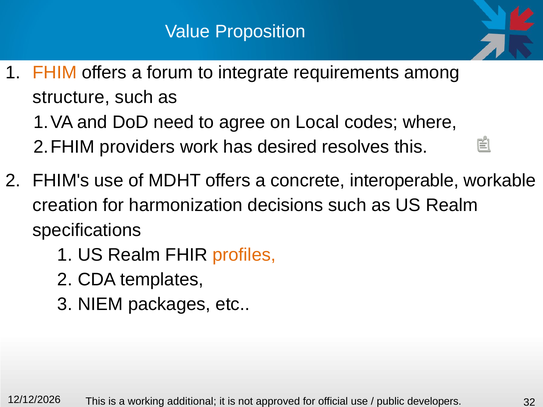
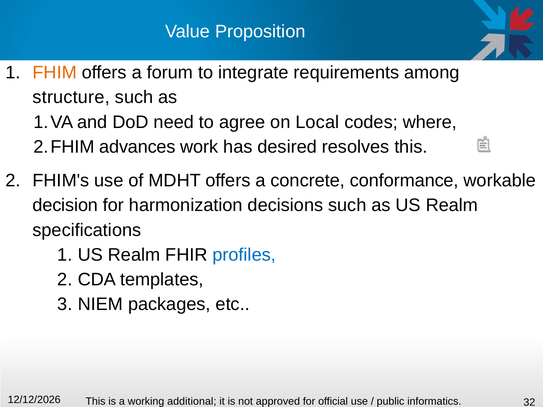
providers: providers -> advances (137, 147)
interoperable: interoperable -> conformance (404, 181)
creation: creation -> decision (65, 205)
profiles colour: orange -> blue (244, 255)
developers: developers -> informatics (434, 402)
